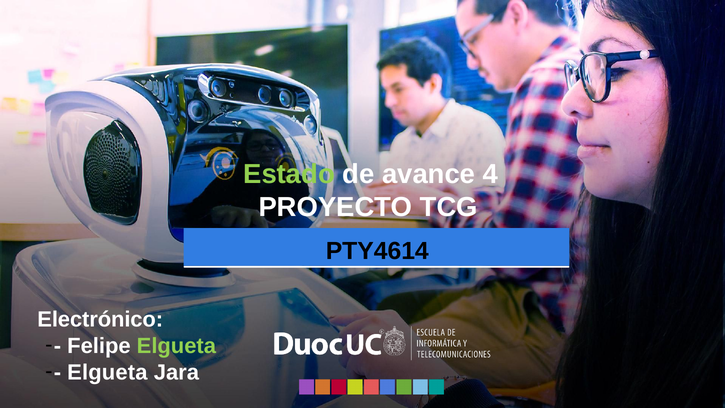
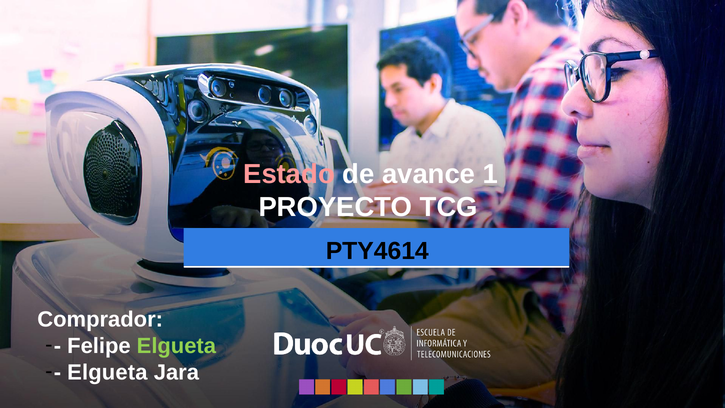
Estado colour: light green -> pink (289, 174)
4: 4 -> 1 (491, 174)
Electrónico: Electrónico -> Comprador (100, 319)
